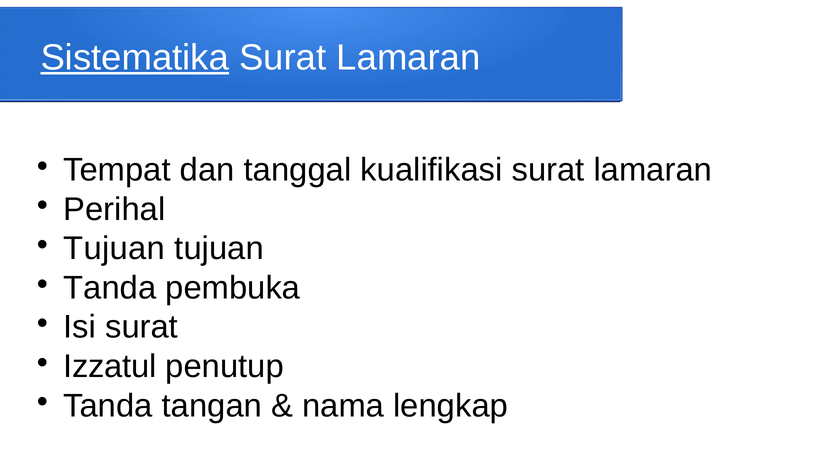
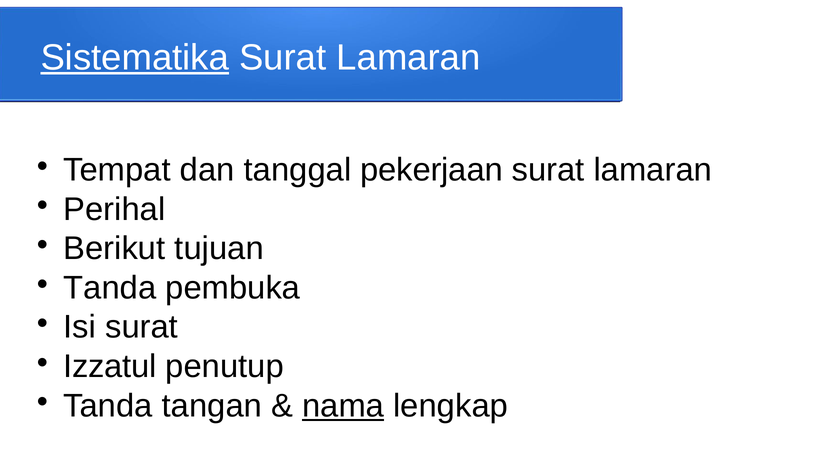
kualifikasi: kualifikasi -> pekerjaan (432, 170)
Tujuan: Tujuan -> Berikut (114, 249)
nama underline: none -> present (343, 406)
